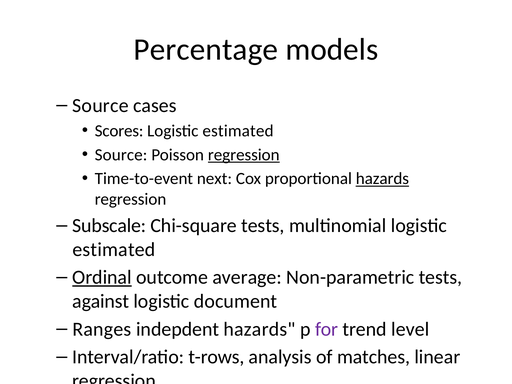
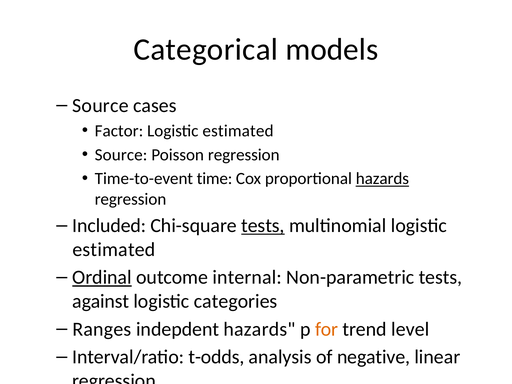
Percentage: Percentage -> Categorical (206, 50)
Scores: Scores -> Factor (119, 131)
regression underline: present -> none (244, 155)
next: next -> time (215, 179)
Subscale: Subscale -> Included (109, 226)
tests underline: none -> present (263, 226)
average: average -> internal (247, 277)
document: document -> categories (236, 301)
for colour: purple -> orange (327, 329)
t-rows: t-rows -> t-odds (216, 357)
matches: matches -> negative (374, 357)
